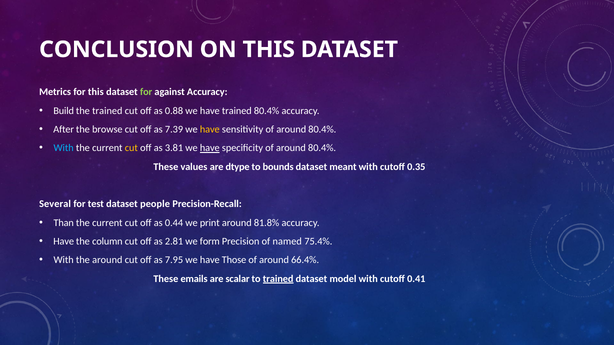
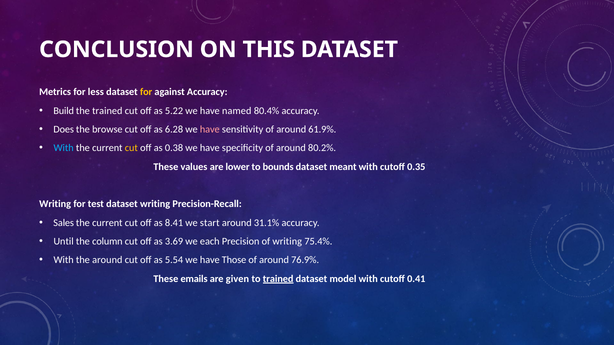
for this: this -> less (96, 92)
for colour: light green -> yellow (146, 92)
0.88: 0.88 -> 5.22 (174, 111)
have trained: trained -> named (237, 111)
After: After -> Does (64, 130)
7.39: 7.39 -> 6.28 (174, 130)
have colour: yellow -> pink (210, 130)
sensitivity of around 80.4%: 80.4% -> 61.9% (322, 130)
3.81: 3.81 -> 0.38 (174, 148)
have underline: present -> none (210, 148)
specificity of around 80.4%: 80.4% -> 80.2% (322, 148)
dtype: dtype -> lower (238, 167)
Several: Several -> Writing (55, 204)
dataset people: people -> writing (155, 204)
Than: Than -> Sales (64, 223)
0.44: 0.44 -> 8.41 (174, 223)
print: print -> start (210, 223)
81.8%: 81.8% -> 31.1% (267, 223)
Have: Have -> Until (64, 242)
2.81: 2.81 -> 3.69 (174, 242)
form: form -> each (210, 242)
of named: named -> writing (287, 242)
7.95: 7.95 -> 5.54 (174, 260)
66.4%: 66.4% -> 76.9% (305, 260)
scalar: scalar -> given (237, 279)
